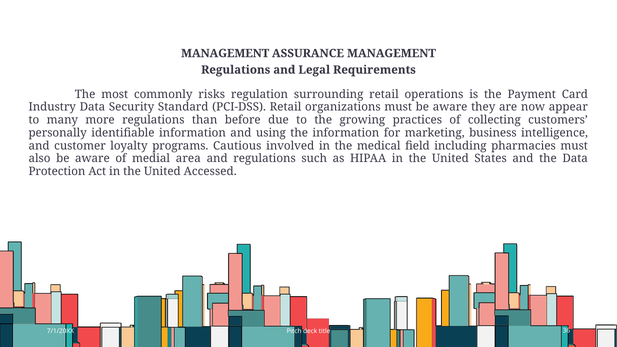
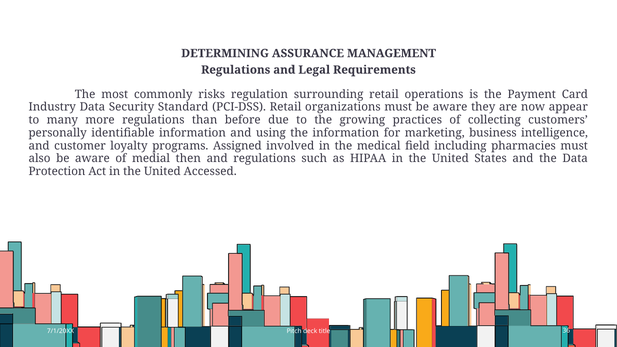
MANAGEMENT: MANAGEMENT -> DETERMINING (225, 53)
Cautious: Cautious -> Assigned (237, 146)
area: area -> then (188, 159)
